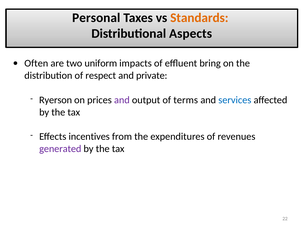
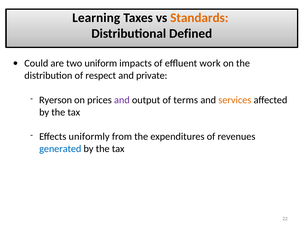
Personal: Personal -> Learning (96, 18)
Aspects: Aspects -> Defined (191, 34)
Often: Often -> Could (36, 63)
bring: bring -> work (210, 63)
services colour: blue -> orange (235, 100)
incentives: incentives -> uniformly (89, 137)
generated colour: purple -> blue (60, 149)
